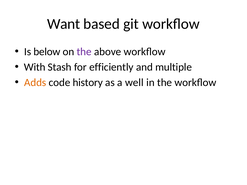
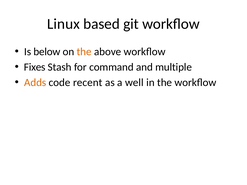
Want: Want -> Linux (63, 24)
the colour: purple -> orange (84, 52)
With: With -> Fixes (35, 67)
efficiently: efficiently -> command (111, 67)
history: history -> recent (88, 83)
